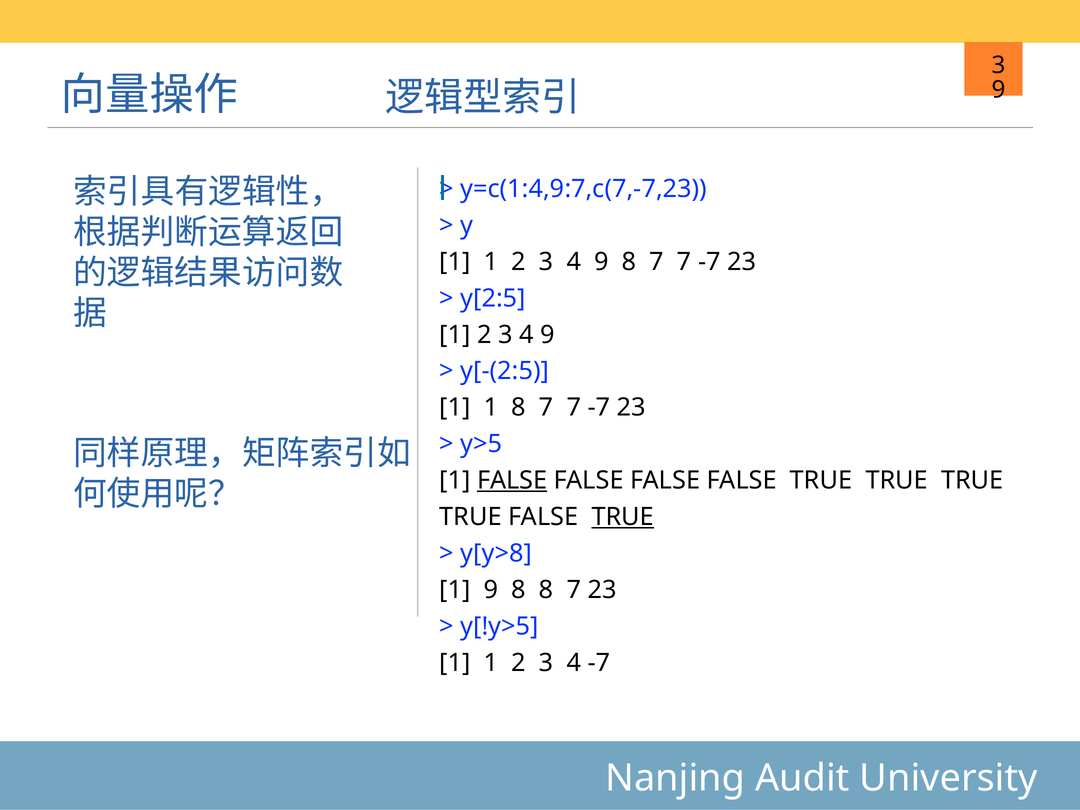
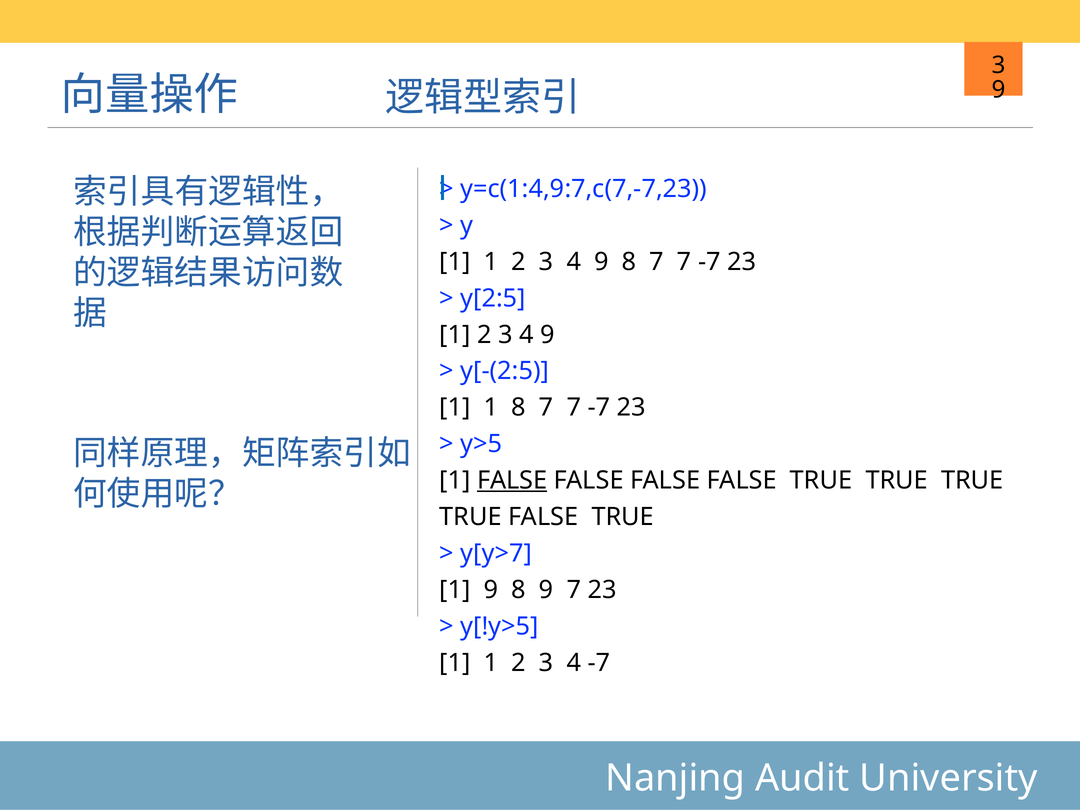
TRUE underline: present -> none (623, 517)
y[y>8: y[y>8 -> y[y>7 (496, 553)
8 8: 8 -> 9 (546, 590)
